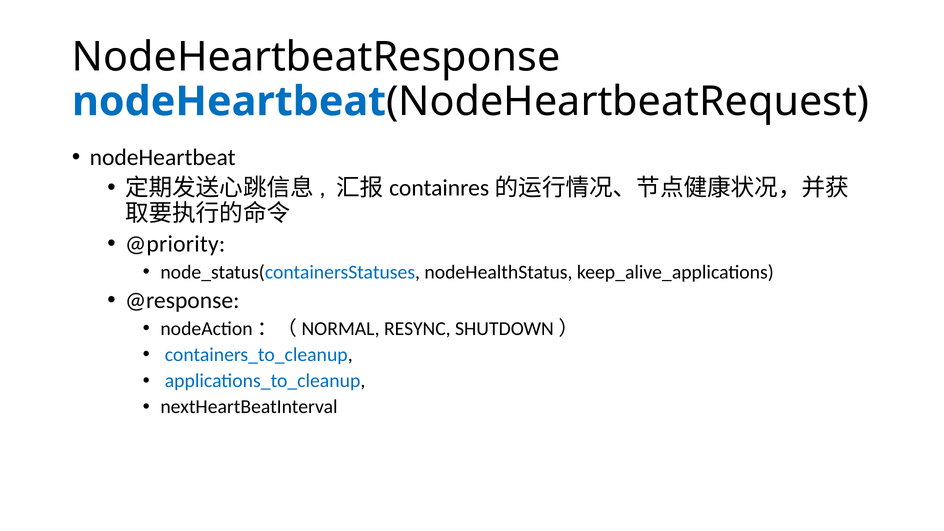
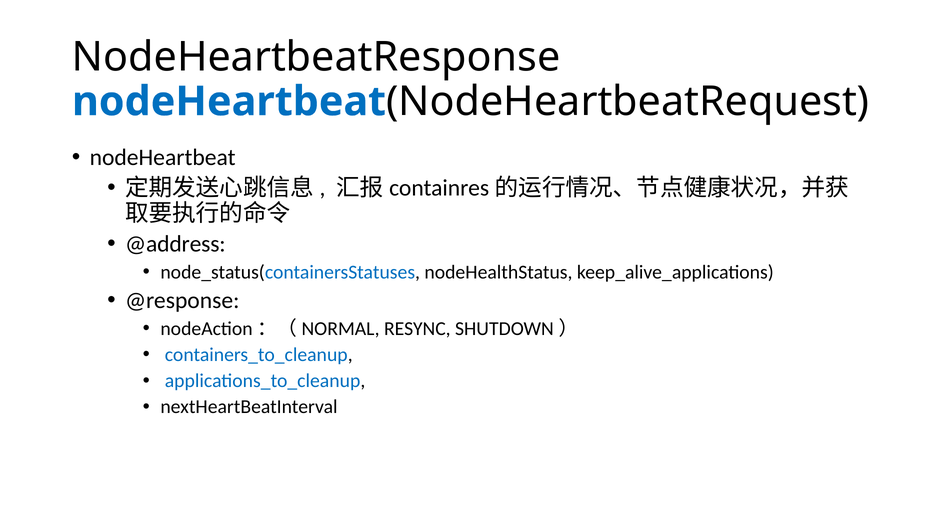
@priority: @priority -> @address (175, 244)
